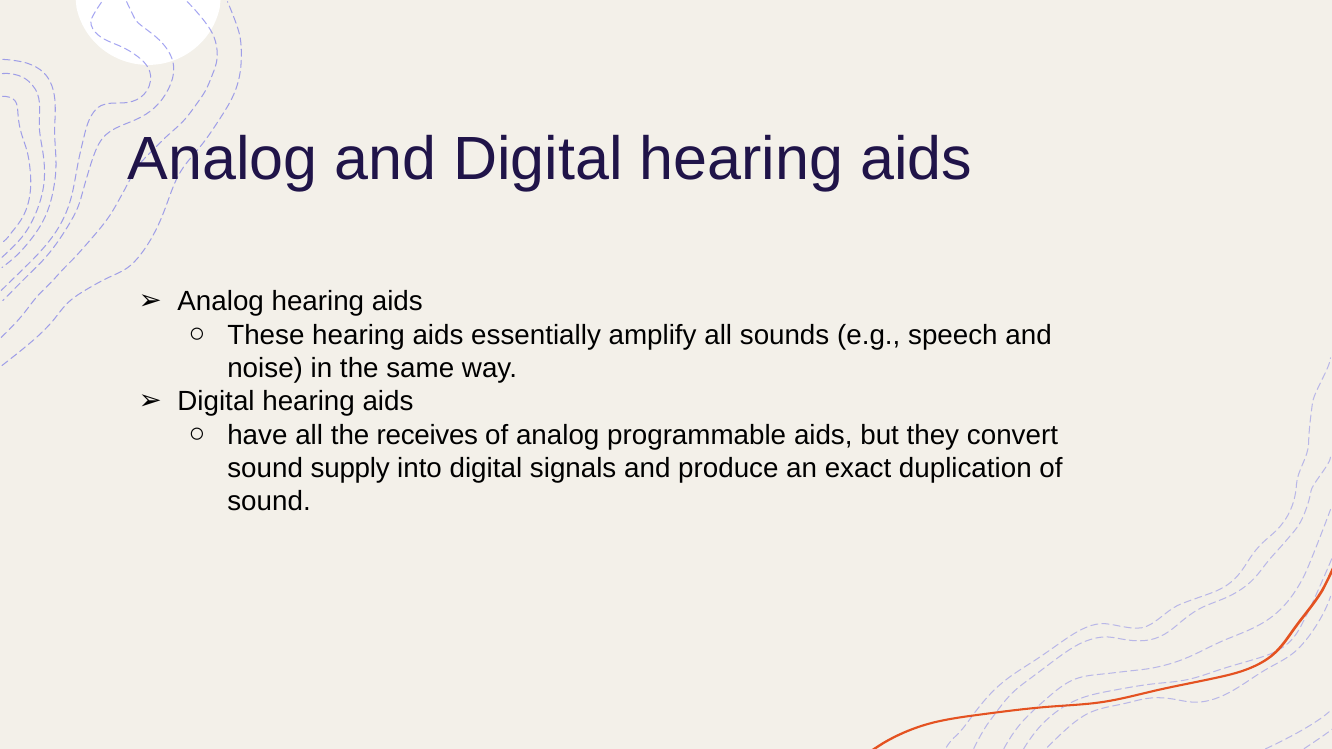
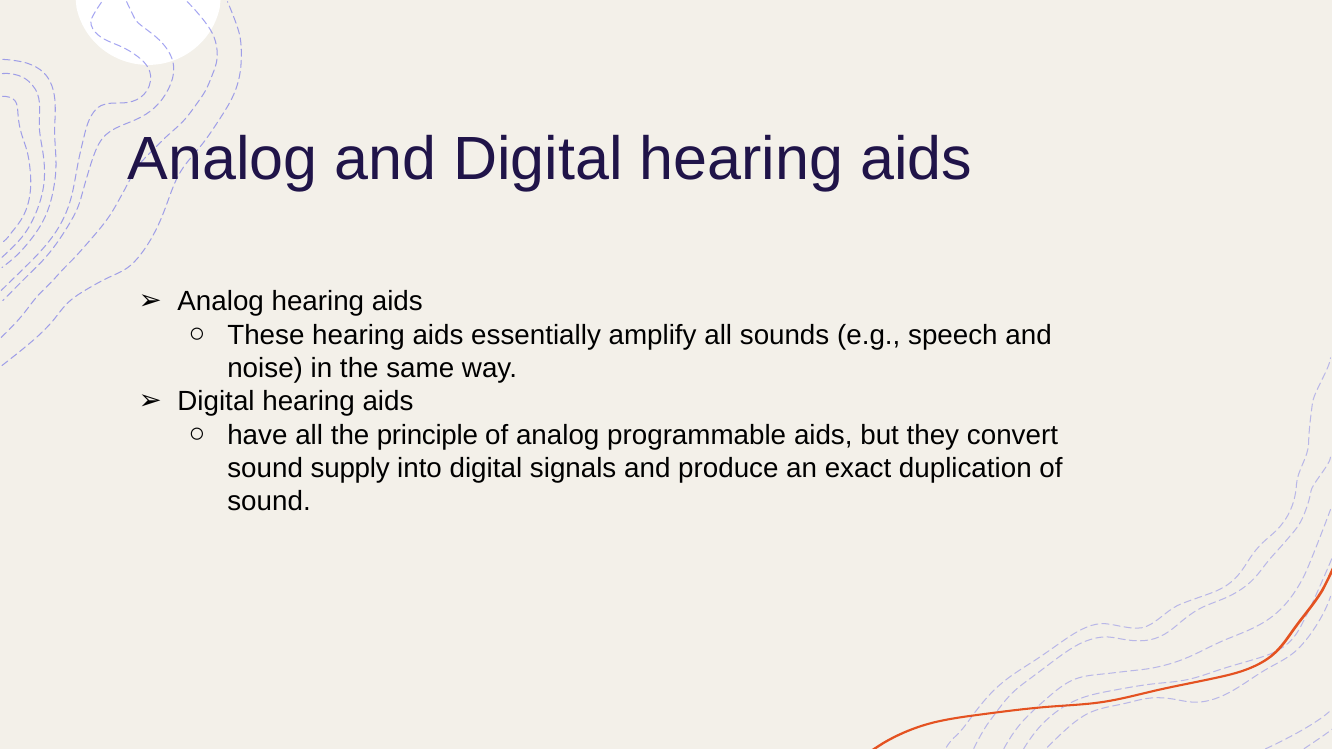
receives: receives -> principle (427, 435)
